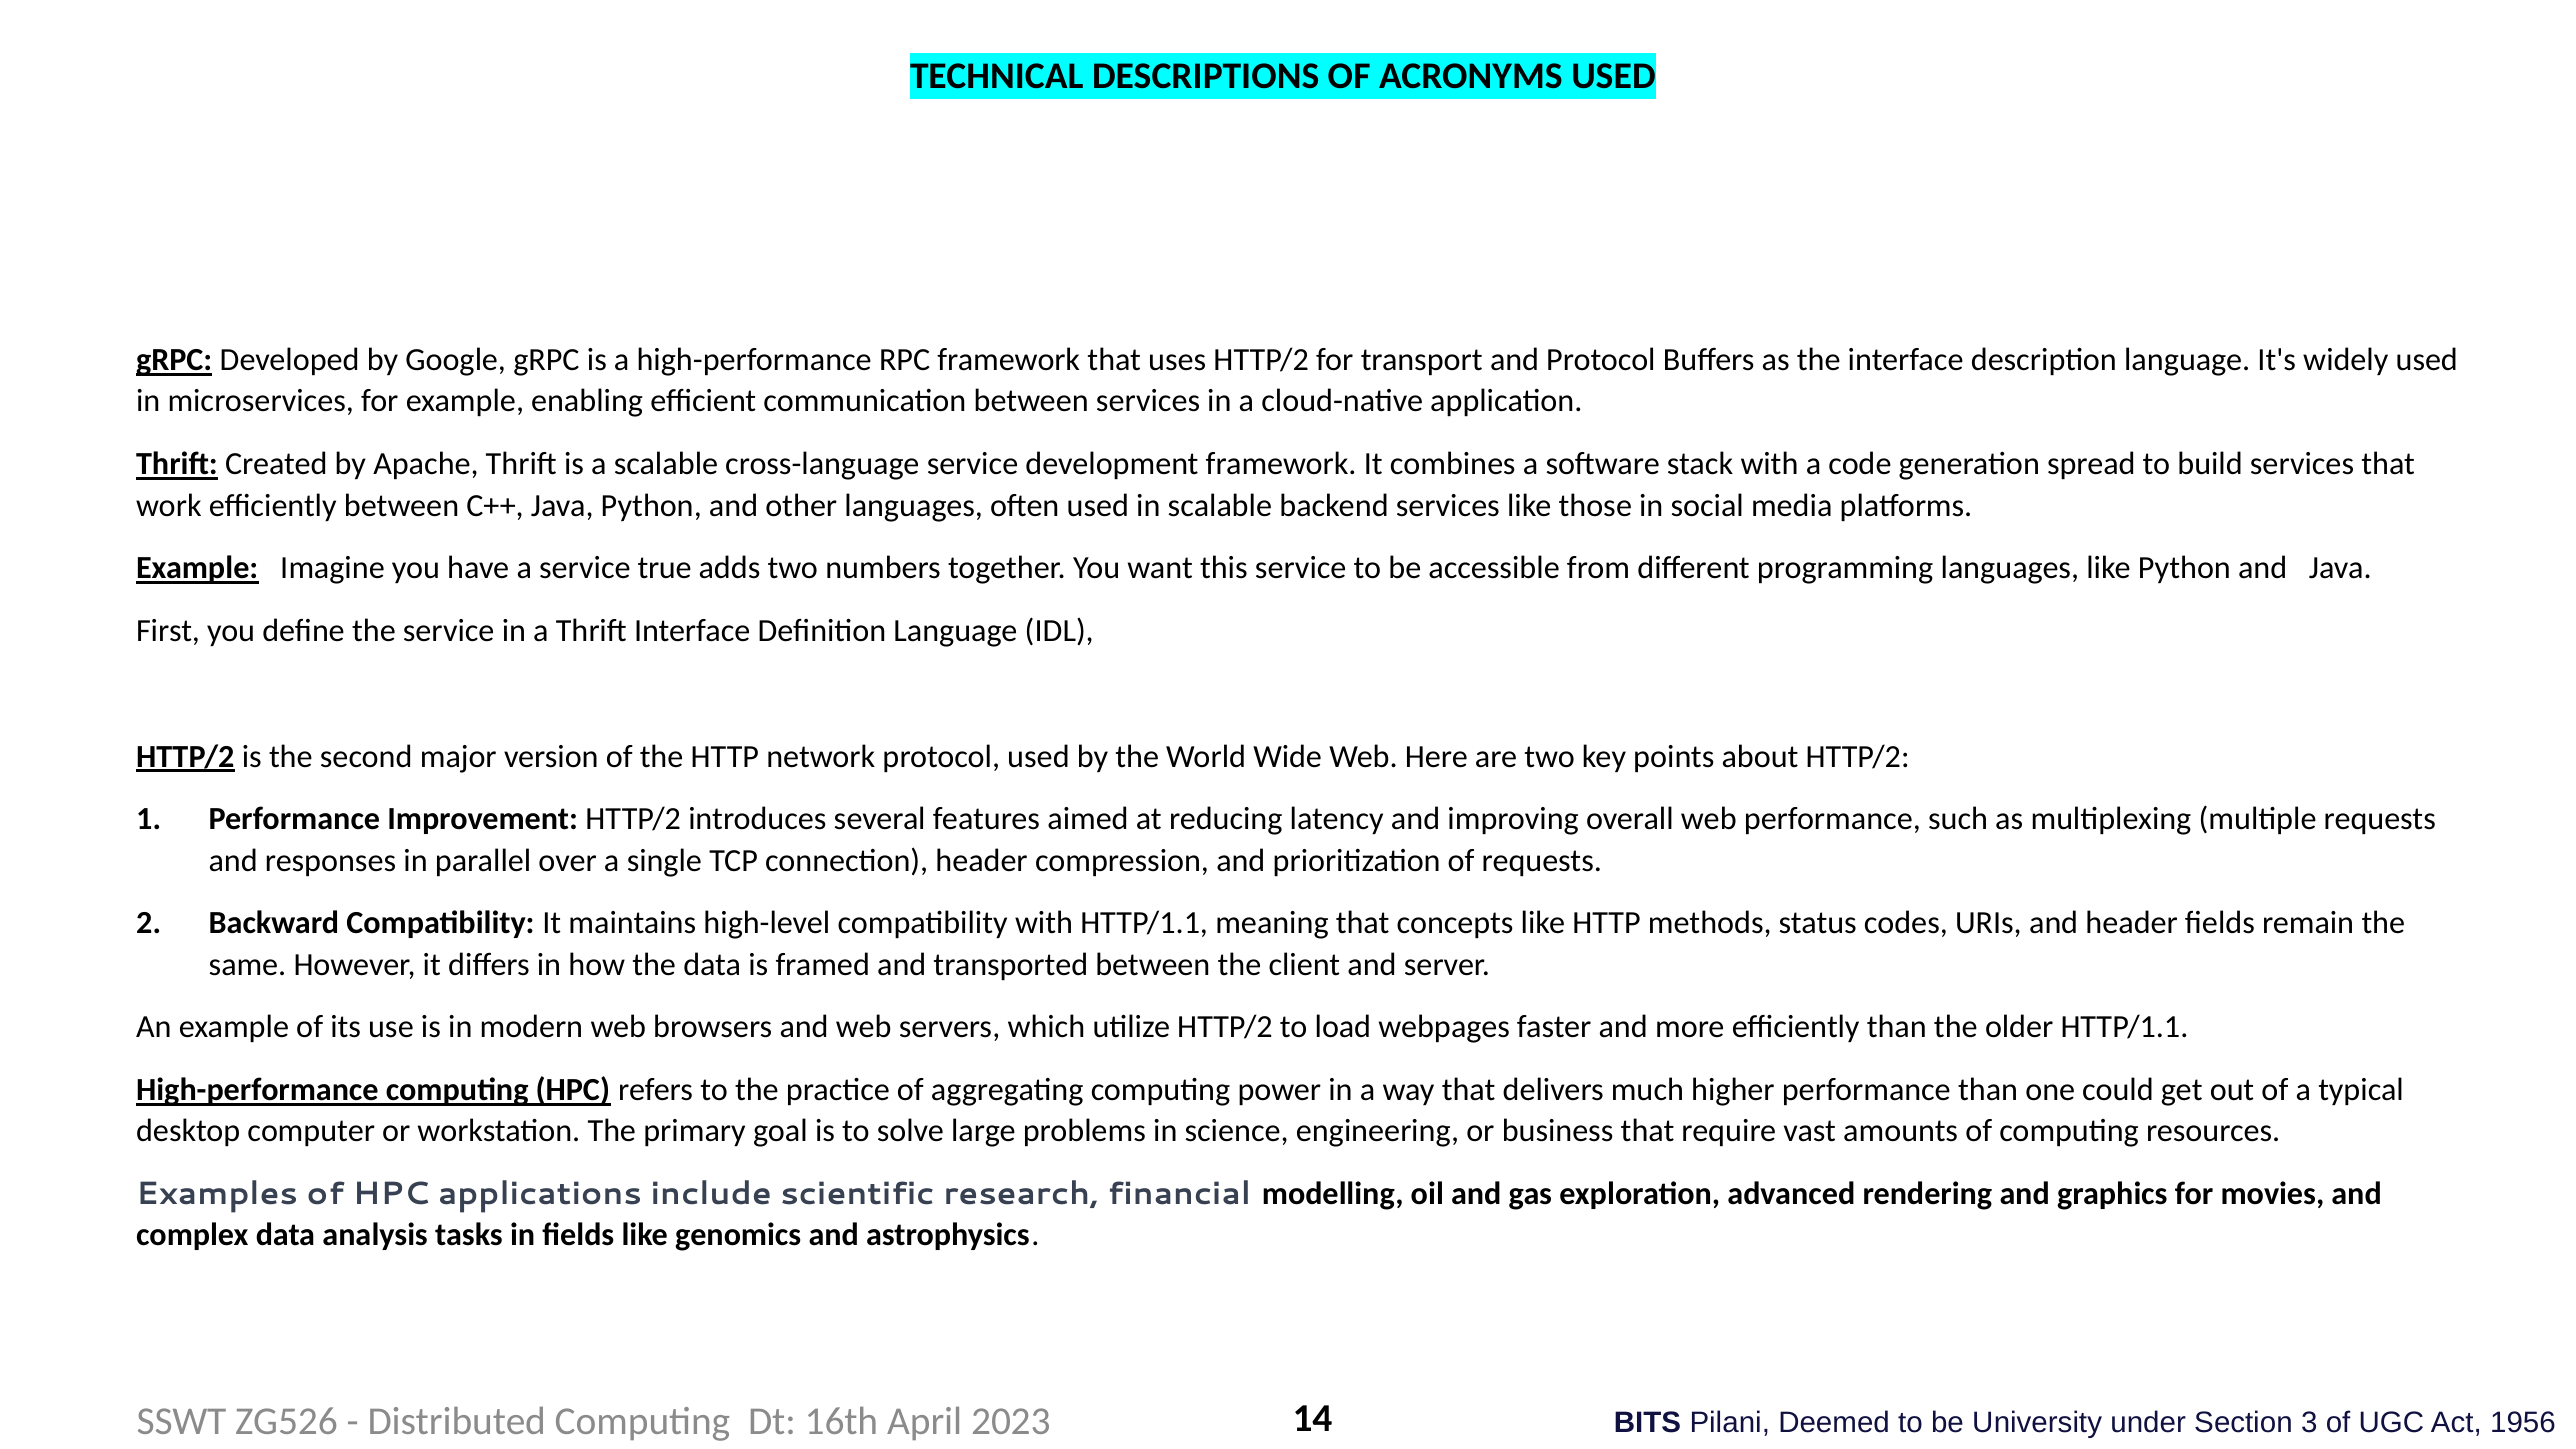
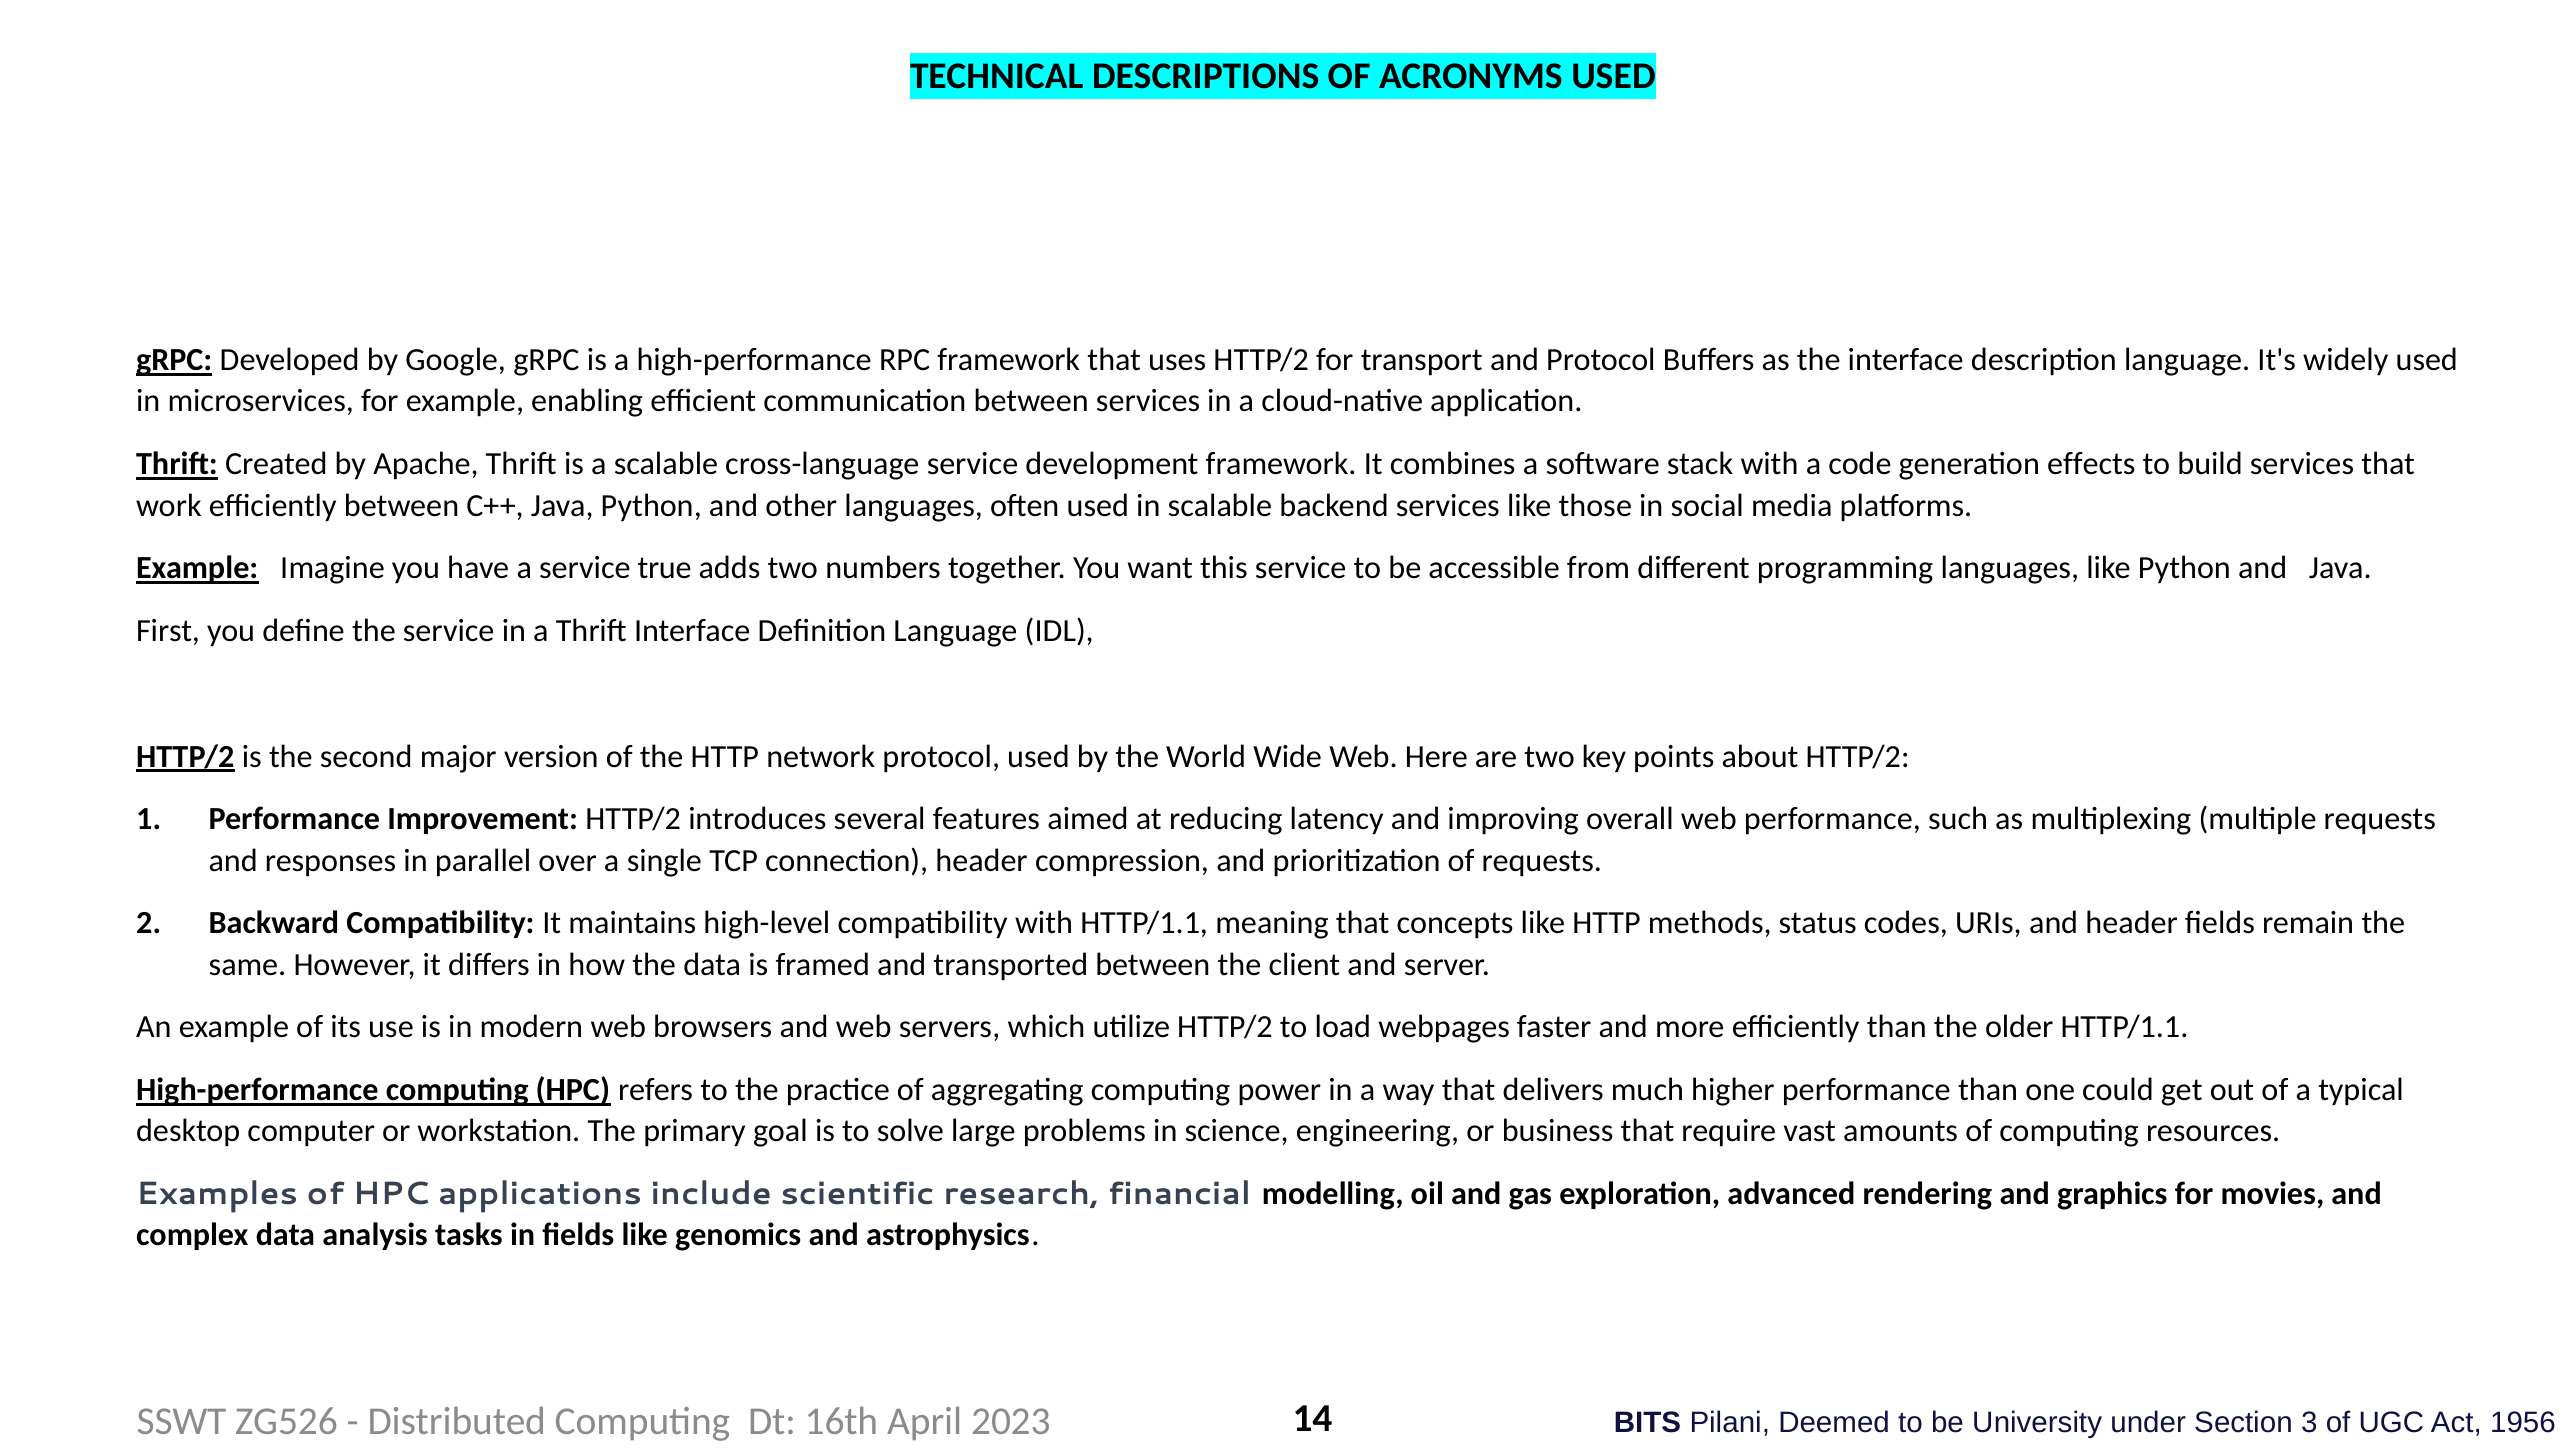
spread: spread -> effects (2091, 464)
